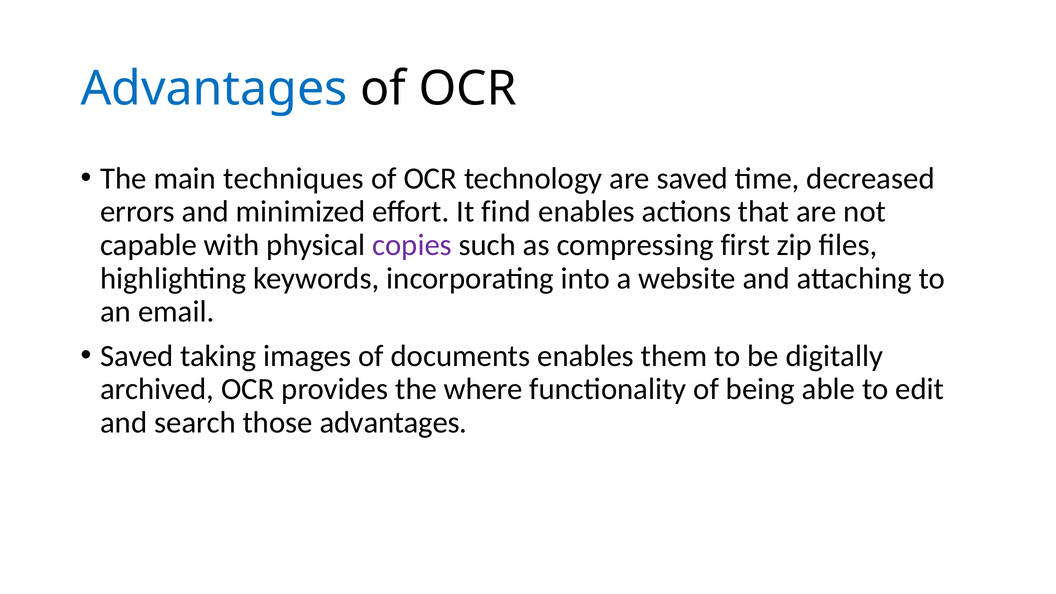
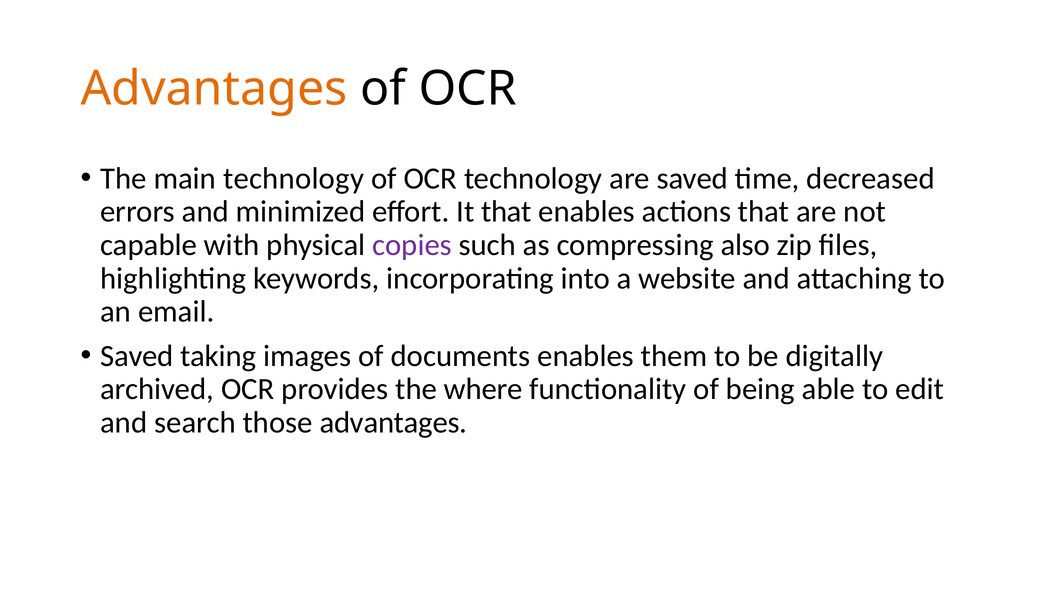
Advantages colour: blue -> orange (214, 89)
main techniques: techniques -> technology (293, 179)
It find: find -> that (506, 212)
first: first -> also (745, 245)
